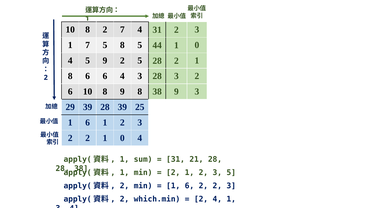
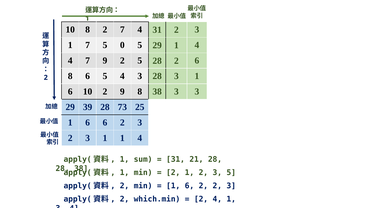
5 8: 8 -> 0 (122, 45)
5 44: 44 -> 29 (157, 45)
0: 0 -> 4 (197, 45)
4 5: 5 -> 7 (88, 60)
28 2 1: 1 -> 6 (197, 60)
6 6: 6 -> 5 (105, 76)
28 3 2: 2 -> 1 (197, 76)
6 10 8: 8 -> 2 (105, 91)
38 9: 9 -> 3 (176, 91)
28 39: 39 -> 73 (122, 107)
6 1: 1 -> 6 (105, 122)
2: 2 -> 3 (88, 138)
0: 0 -> 1 (122, 138)
